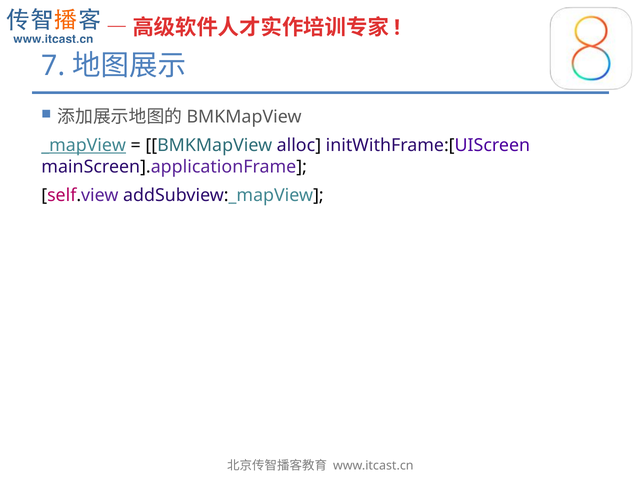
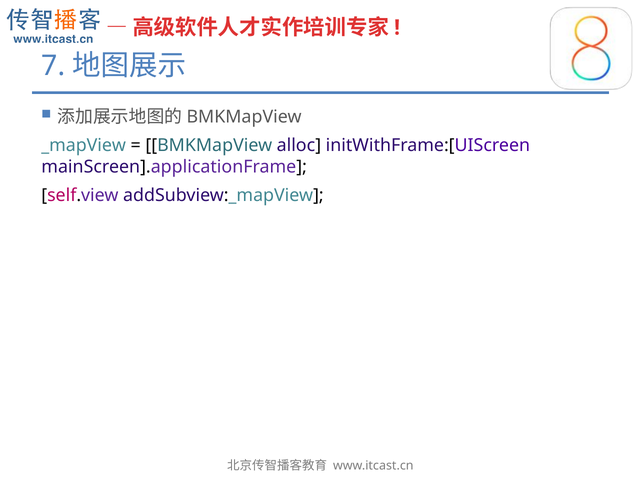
_mapView underline: present -> none (84, 145)
